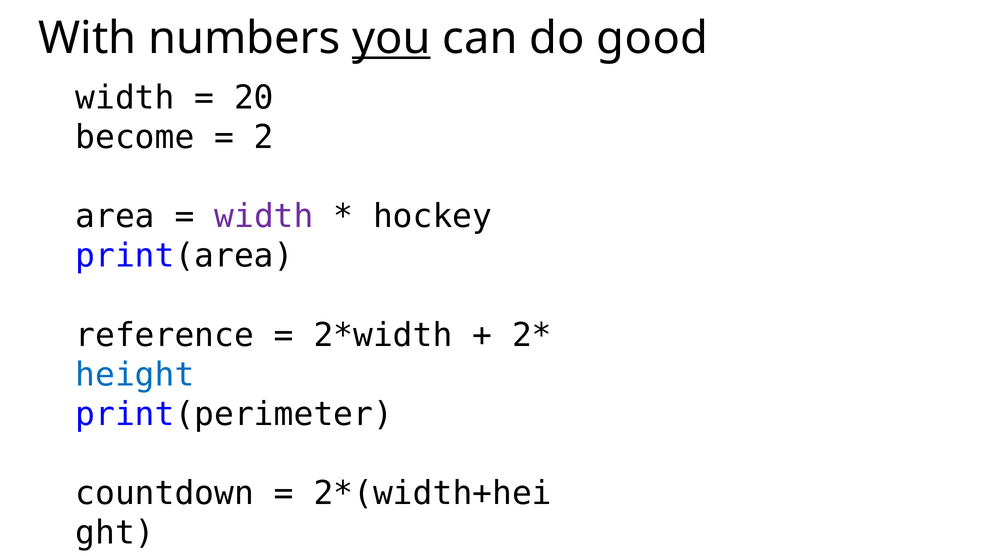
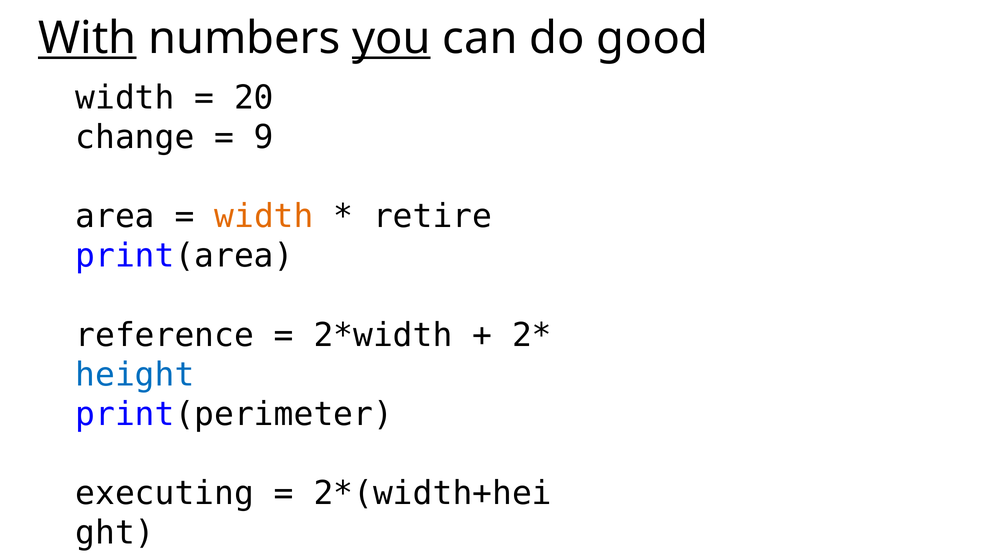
With underline: none -> present (87, 38)
become: become -> change (135, 138)
2: 2 -> 9 (264, 138)
width colour: purple -> orange (264, 217)
hockey: hockey -> retire (433, 217)
countdown: countdown -> executing (165, 494)
